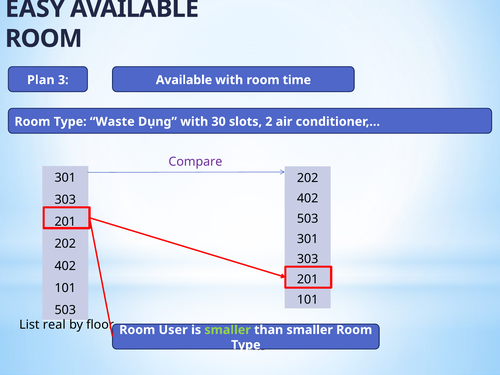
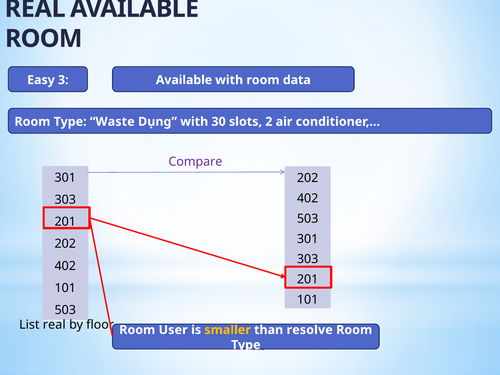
EASY: EASY -> REAL (35, 9)
Plan: Plan -> Easy (41, 80)
time: time -> data (297, 80)
smaller colour: light green -> yellow (228, 330)
than smaller: smaller -> resolve (310, 330)
